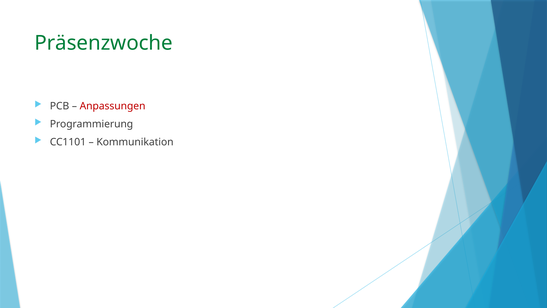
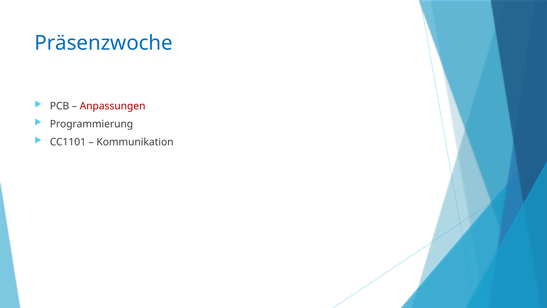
Präsenzwoche colour: green -> blue (104, 43)
